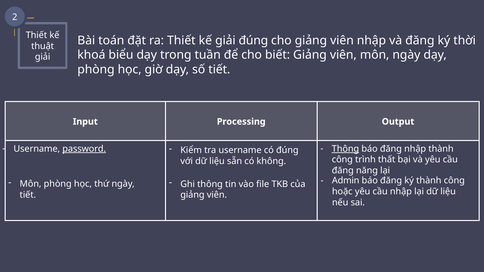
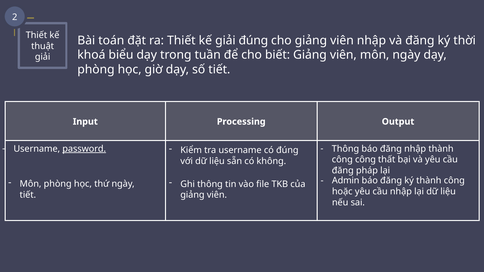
Thông underline: present -> none (345, 149)
công trình: trình -> công (365, 160)
năng: năng -> pháp (367, 171)
